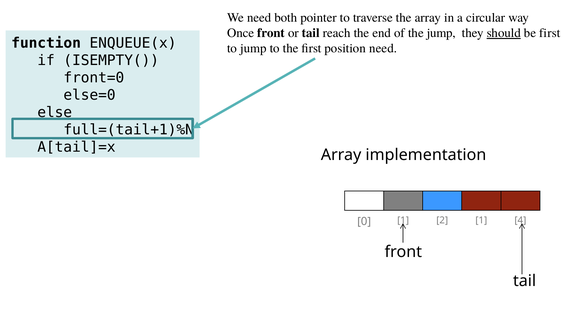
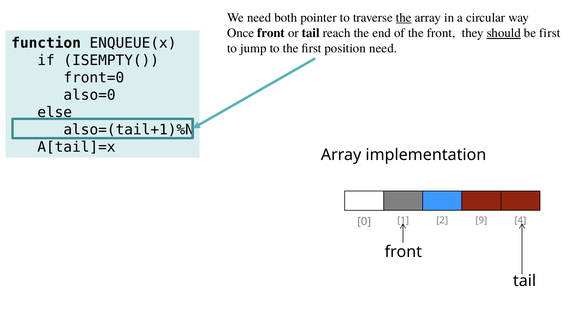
the underline: none -> present (404, 18)
the jump: jump -> front (441, 33)
else=0: else=0 -> also=0 (90, 95)
full=(tail+1)%N: full=(tail+1)%N -> also=(tail+1)%N (129, 130)
2 1: 1 -> 9 (481, 220)
